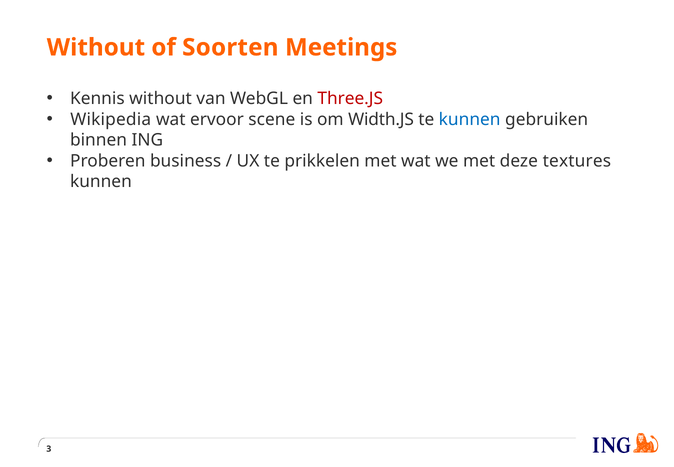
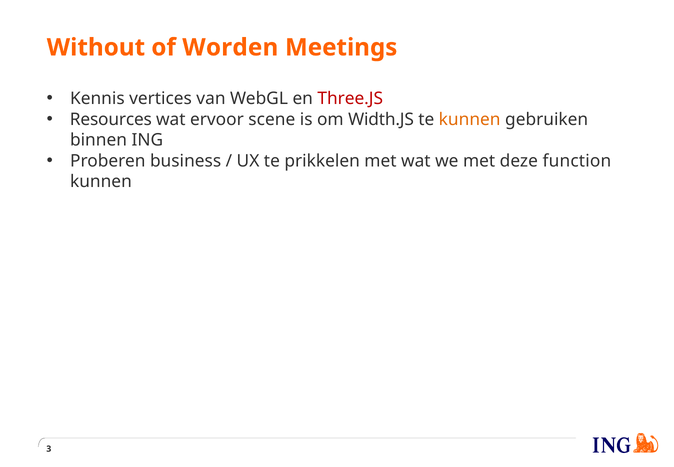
Soorten: Soorten -> Worden (230, 47)
Kennis without: without -> vertices (161, 99)
Wikipedia: Wikipedia -> Resources (111, 119)
kunnen colour: blue -> orange (470, 119)
textures: textures -> function (577, 161)
